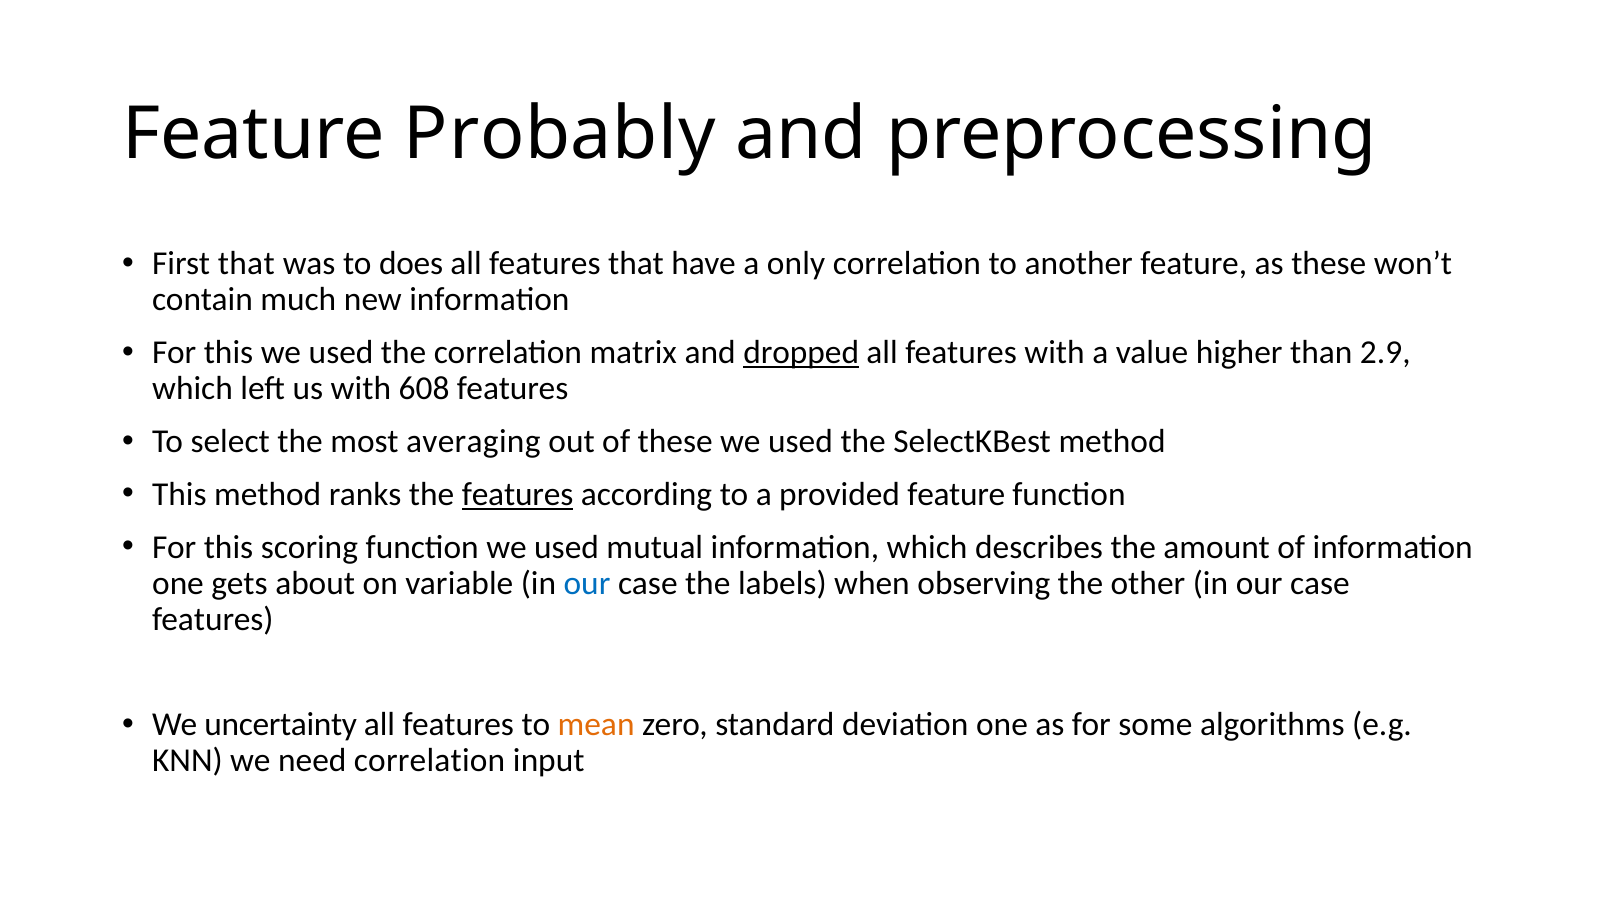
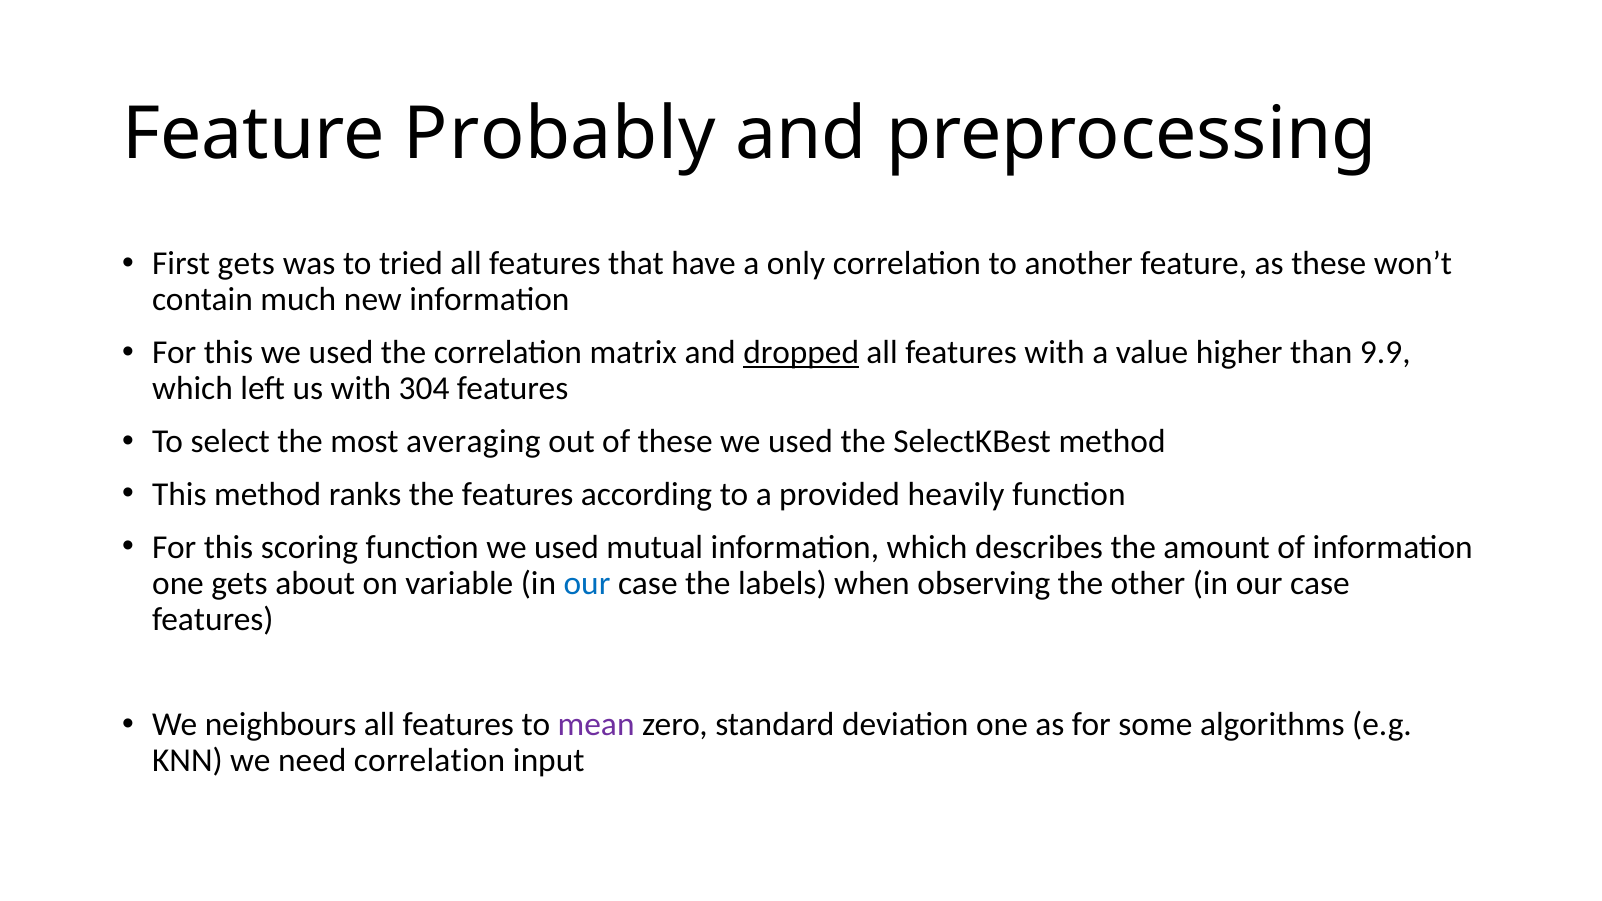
First that: that -> gets (246, 264)
does: does -> tried (411, 264)
2.9: 2.9 -> 9.9 (1385, 353)
608: 608 -> 304 (424, 389)
features underline: present -> none (518, 494)
provided feature: feature -> heavily (956, 494)
uncertainty: uncertainty -> neighbours (281, 725)
mean colour: orange -> purple (596, 725)
